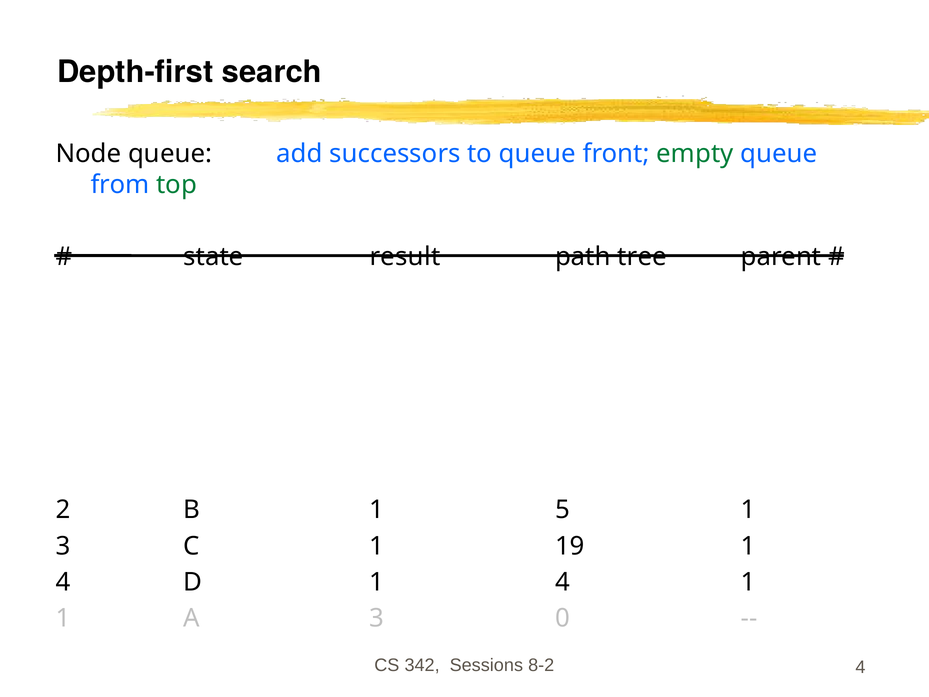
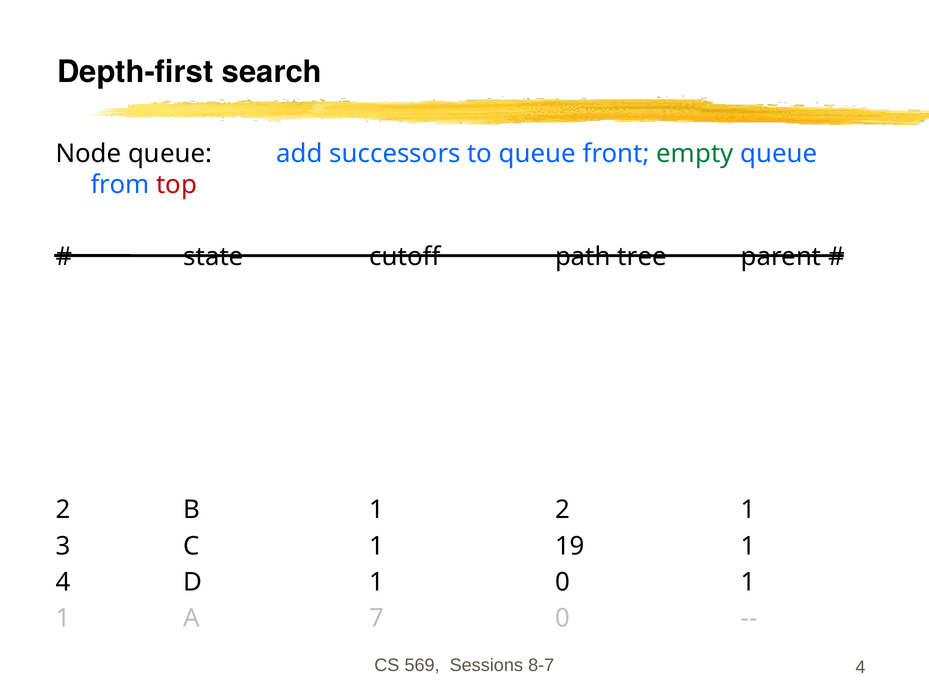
top colour: green -> red (177, 185)
result: result -> cutoff (405, 257)
1 5: 5 -> 2 (562, 510)
D 1 4: 4 -> 0 (562, 582)
A 3: 3 -> 7 (377, 618)
342: 342 -> 569 (422, 665)
8-2: 8-2 -> 8-7 (541, 665)
